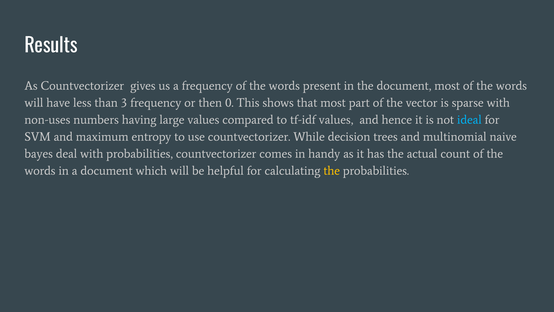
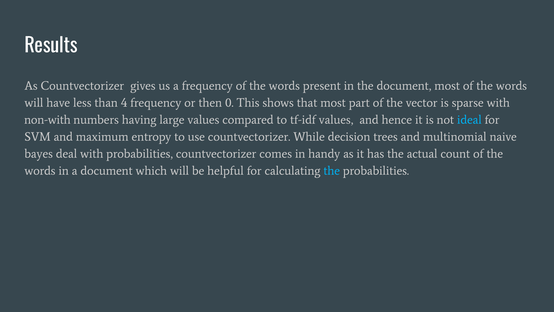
3: 3 -> 4 (124, 103)
non-uses: non-uses -> non-with (47, 120)
the colour: yellow -> light blue (332, 171)
